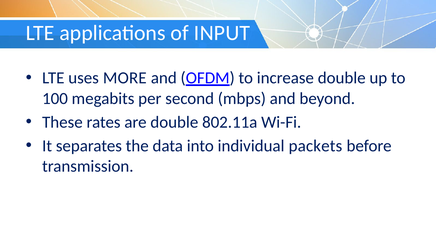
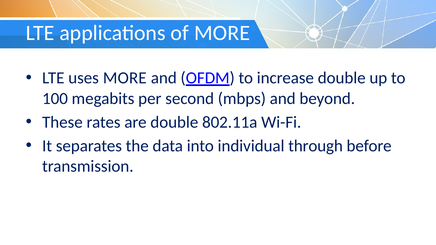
of INPUT: INPUT -> MORE (222, 33)
packets: packets -> through (316, 146)
